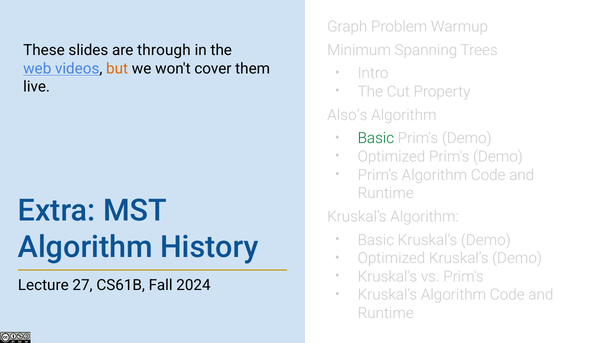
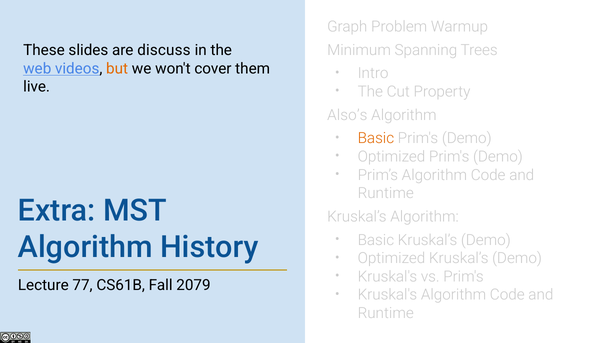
through: through -> discuss (164, 50)
Basic colour: green -> orange (376, 138)
27: 27 -> 77 (83, 286)
2024: 2024 -> 2079 (193, 286)
